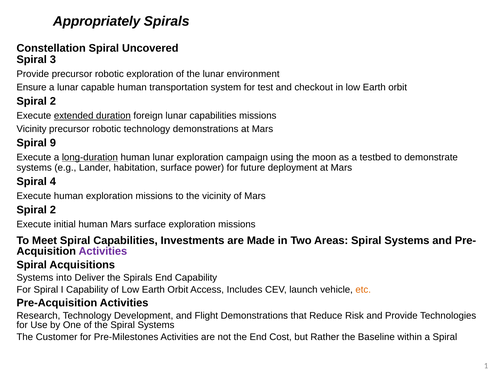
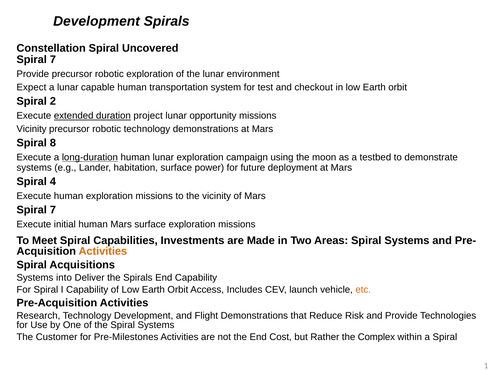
Appropriately: Appropriately -> Development (97, 21)
3: 3 -> 7 (53, 60)
Ensure: Ensure -> Expect (31, 87)
foreign: foreign -> project (148, 116)
lunar capabilities: capabilities -> opportunity (213, 116)
9: 9 -> 8 (53, 143)
2: 2 -> 7 (53, 210)
Activities colour: purple -> orange (103, 251)
Baseline: Baseline -> Complex (376, 337)
